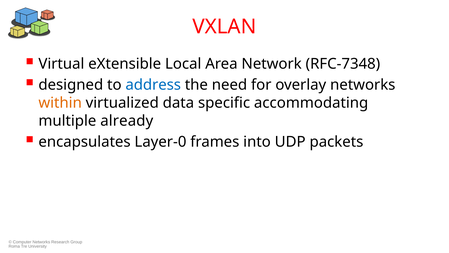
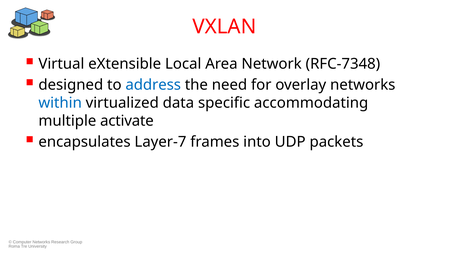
within colour: orange -> blue (60, 103)
already: already -> activate (127, 121)
Layer-0: Layer-0 -> Layer-7 (160, 142)
